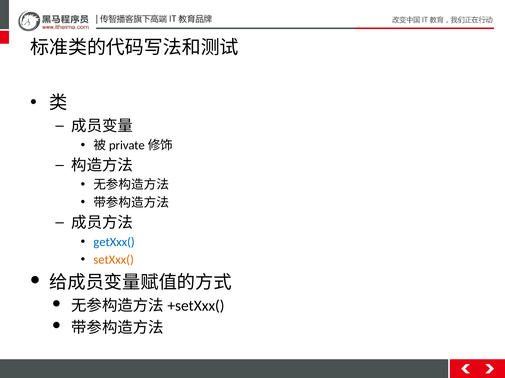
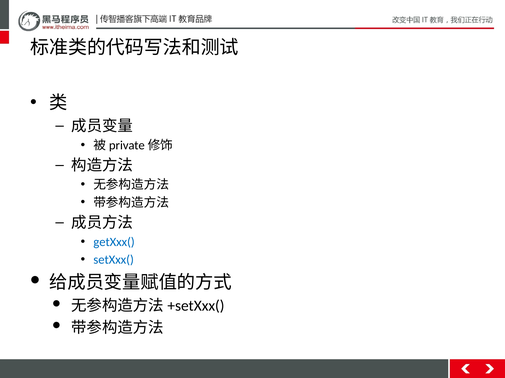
setXxx( colour: orange -> blue (114, 260)
